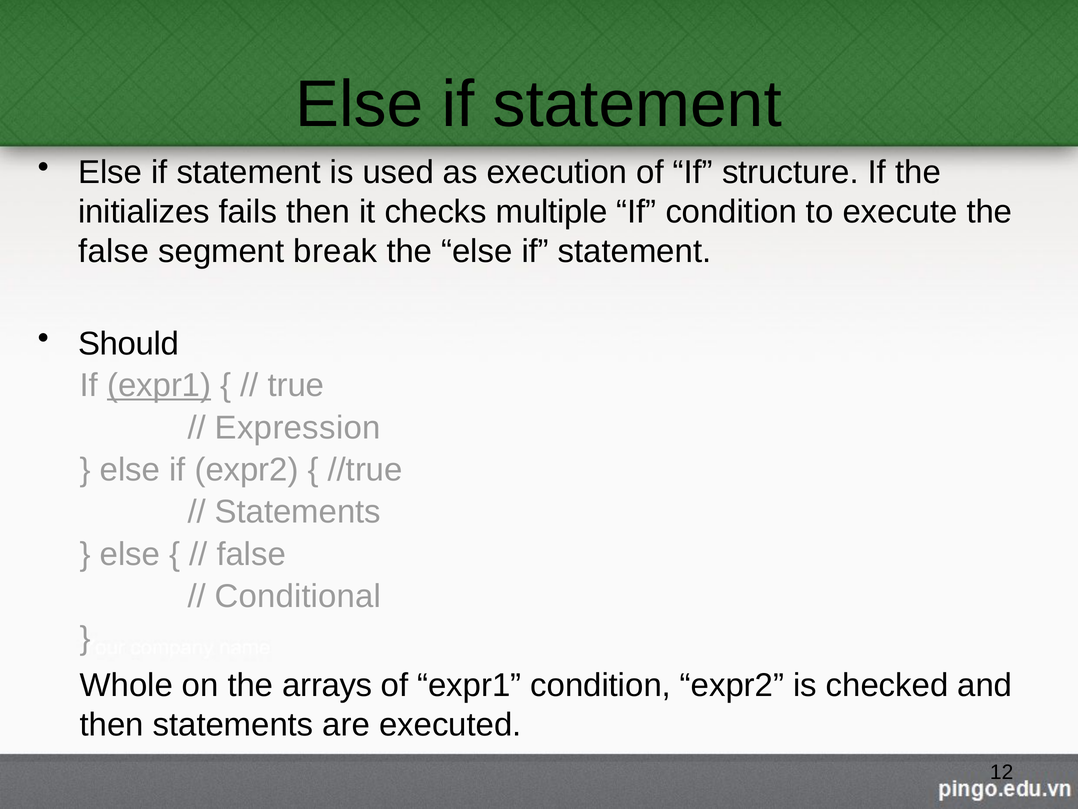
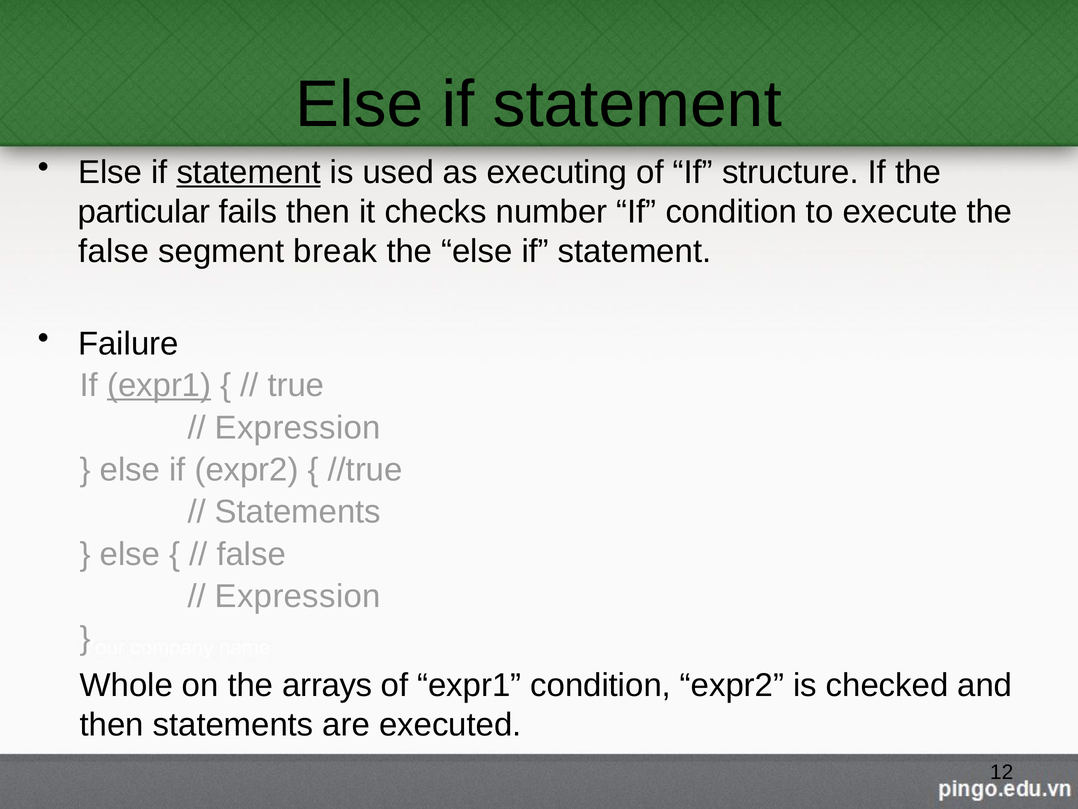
statement underline: none -> present (249, 172)
execution: execution -> executing (557, 172)
initializes: initializes -> particular (144, 212)
multiple: multiple -> number (552, 212)
Should: Should -> Failure (128, 344)
Conditional: Conditional -> Expression (298, 596)
